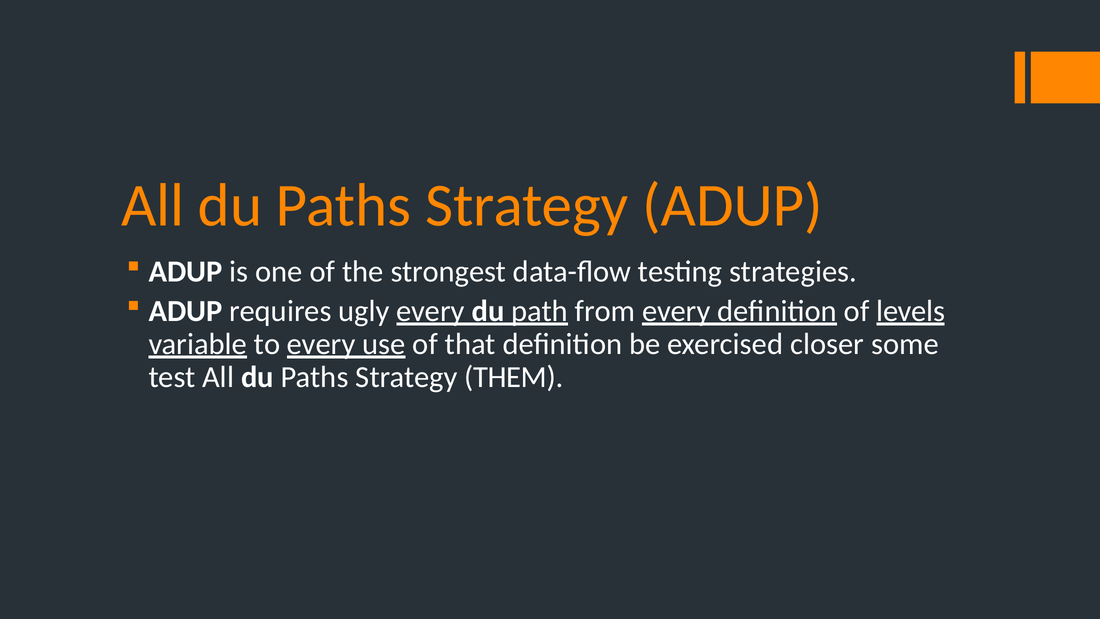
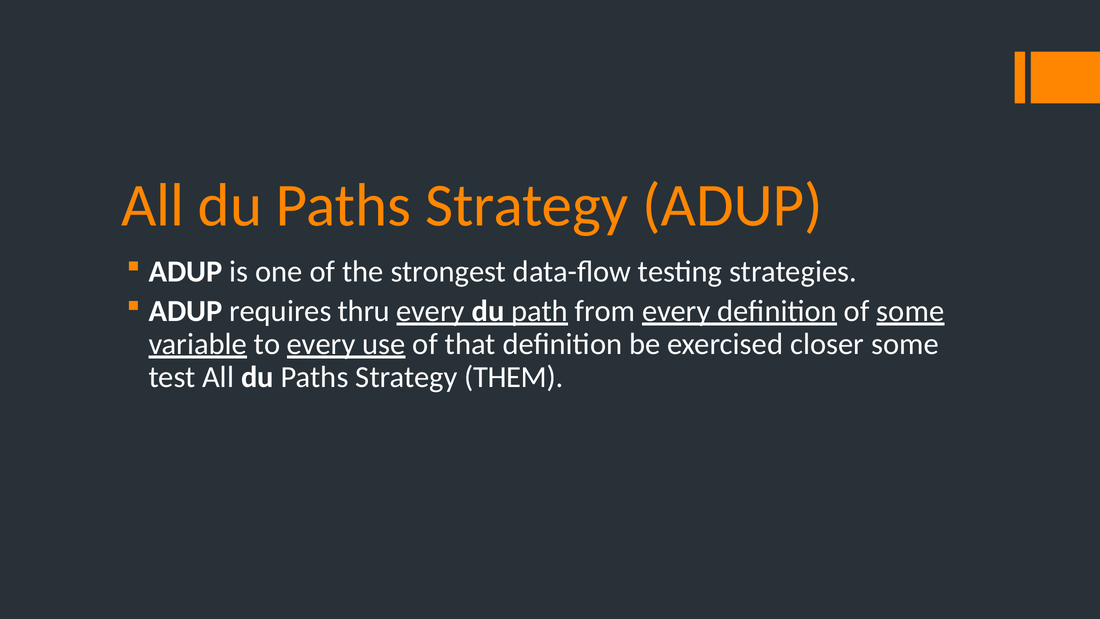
ugly: ugly -> thru (364, 311)
of levels: levels -> some (910, 311)
